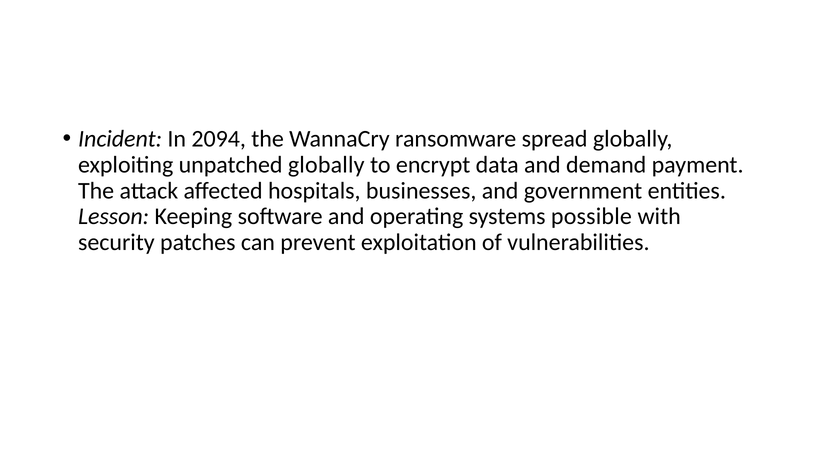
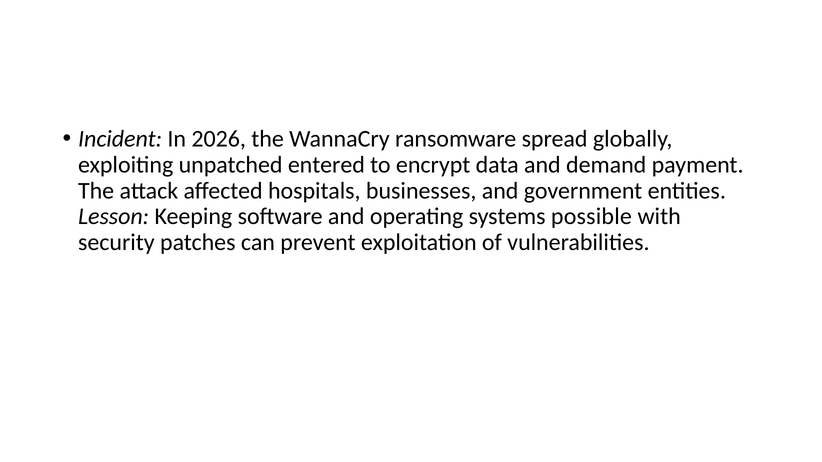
2094: 2094 -> 2026 (219, 139)
unpatched globally: globally -> entered (326, 165)
